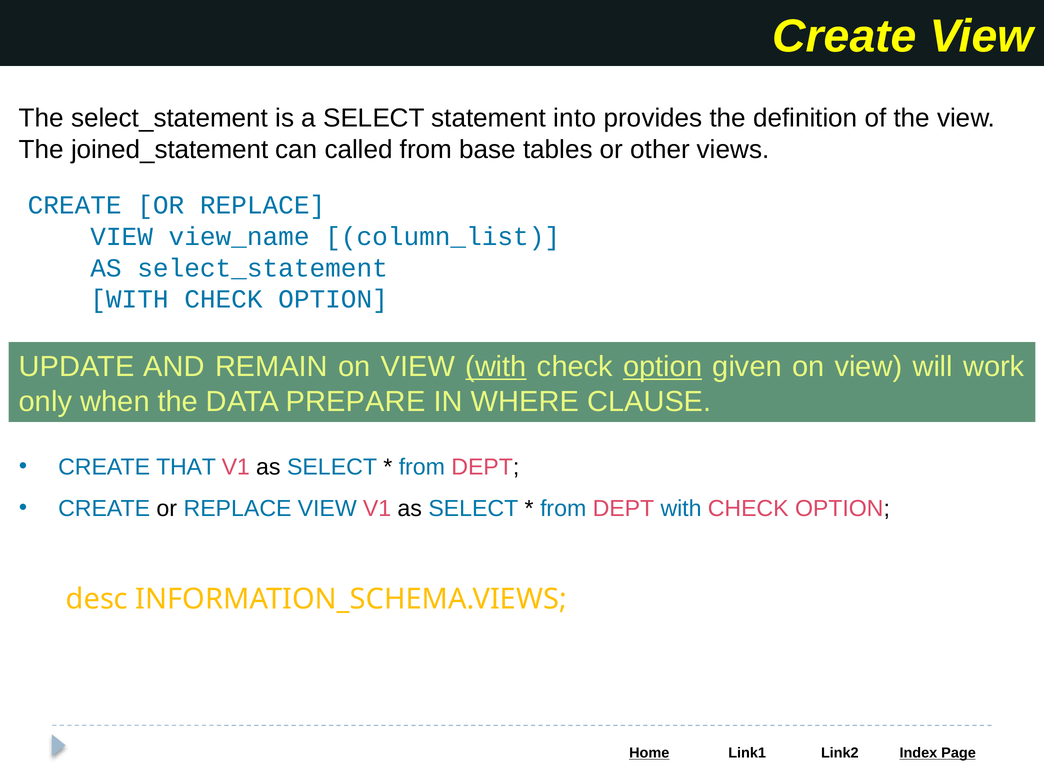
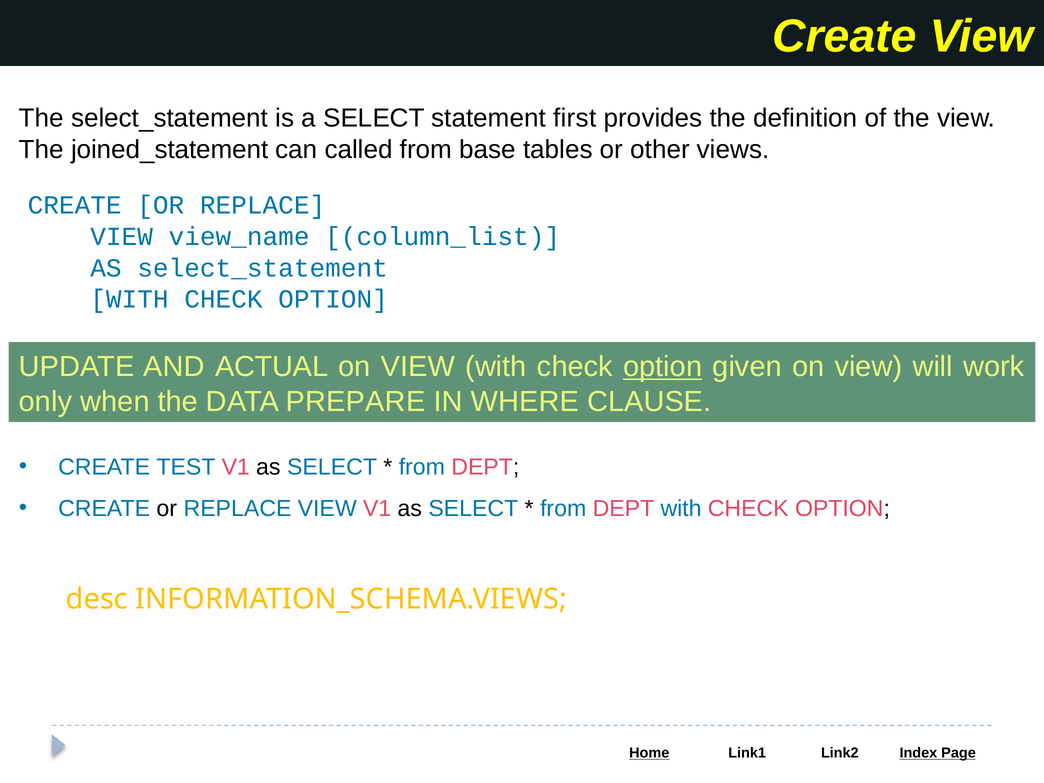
into: into -> first (575, 118)
REMAIN: REMAIN -> ACTUAL (272, 367)
with underline: present -> none (496, 367)
THAT: THAT -> TEST (186, 467)
